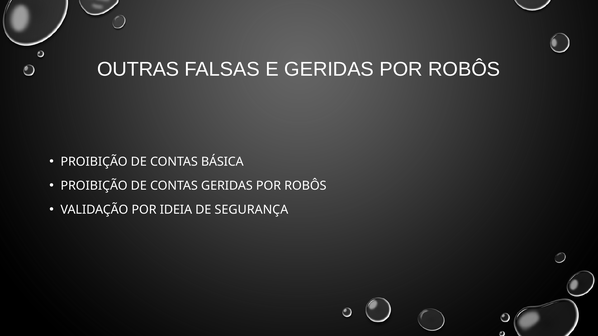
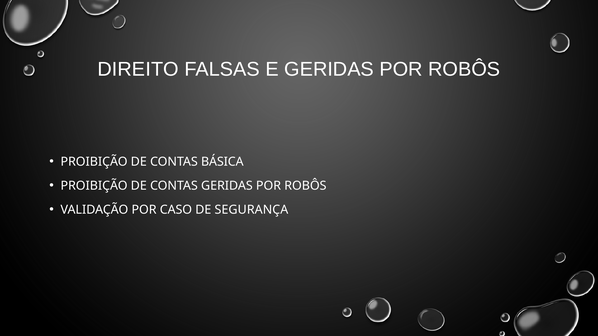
OUTRAS: OUTRAS -> DIREITO (138, 69)
IDEIA: IDEIA -> CASO (176, 210)
